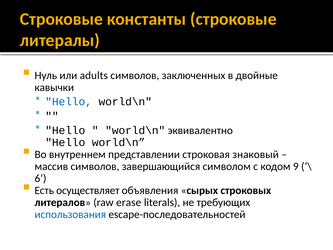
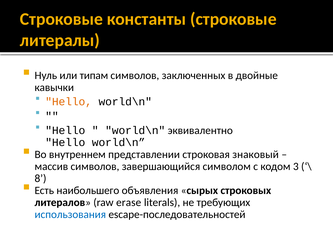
adults: adults -> типам (94, 75)
Hello colour: blue -> orange (69, 102)
9: 9 -> 3 (296, 166)
6: 6 -> 8 (40, 178)
осуществляет: осуществляет -> наибольшего (88, 190)
